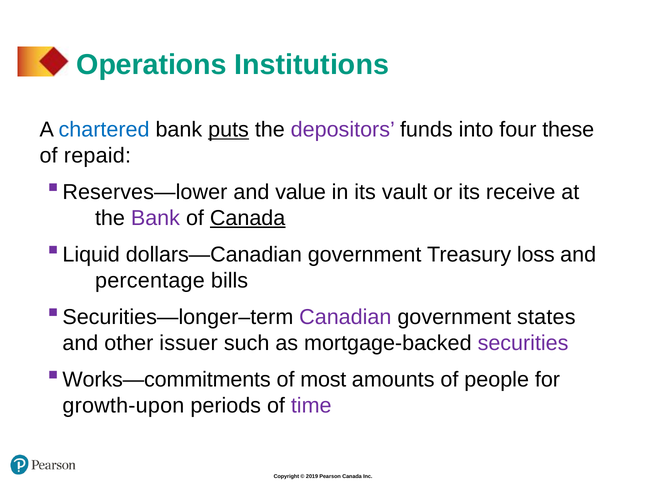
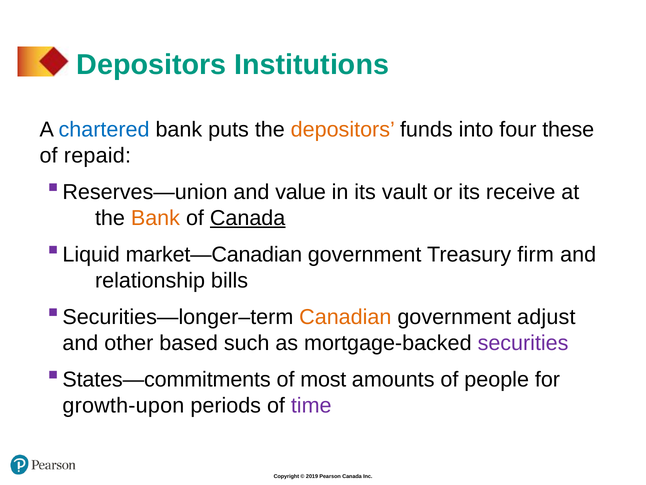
Operations: Operations -> Depositors (151, 65)
puts underline: present -> none (229, 130)
depositors colour: purple -> orange (343, 130)
Reserves—lower: Reserves—lower -> Reserves—union (145, 192)
Bank colour: purple -> orange (155, 218)
dollars—Canadian: dollars—Canadian -> market—Canadian (214, 255)
loss: loss -> firm (536, 255)
percentage: percentage -> relationship (150, 280)
Canadian colour: purple -> orange (345, 317)
states: states -> adjust (546, 317)
issuer: issuer -> based (189, 343)
Works—commitments: Works—commitments -> States—commitments (167, 379)
